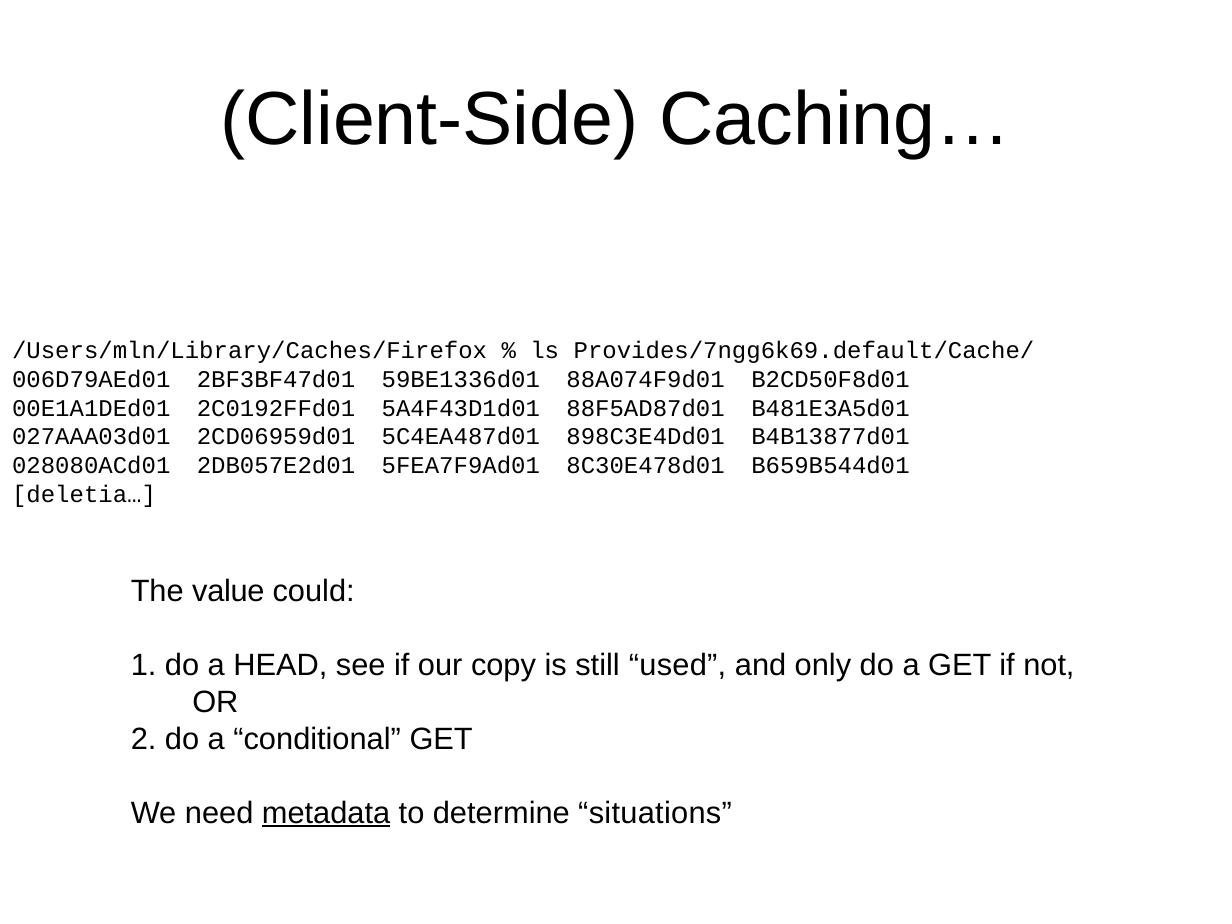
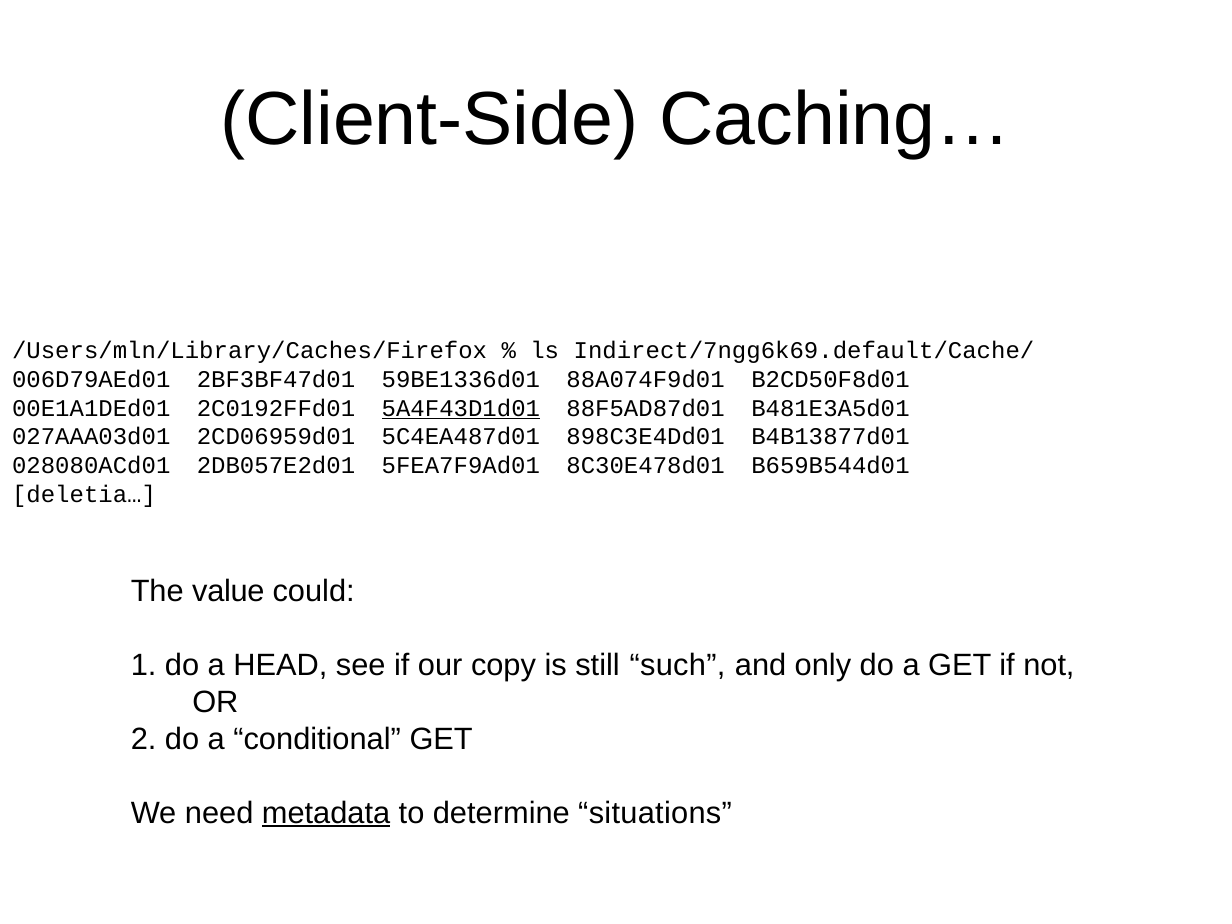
Provides/7ngg6k69.default/Cache/: Provides/7ngg6k69.default/Cache/ -> Indirect/7ngg6k69.default/Cache/ (804, 351)
5A4F43D1d01 underline: none -> present (461, 408)
used: used -> such (677, 665)
